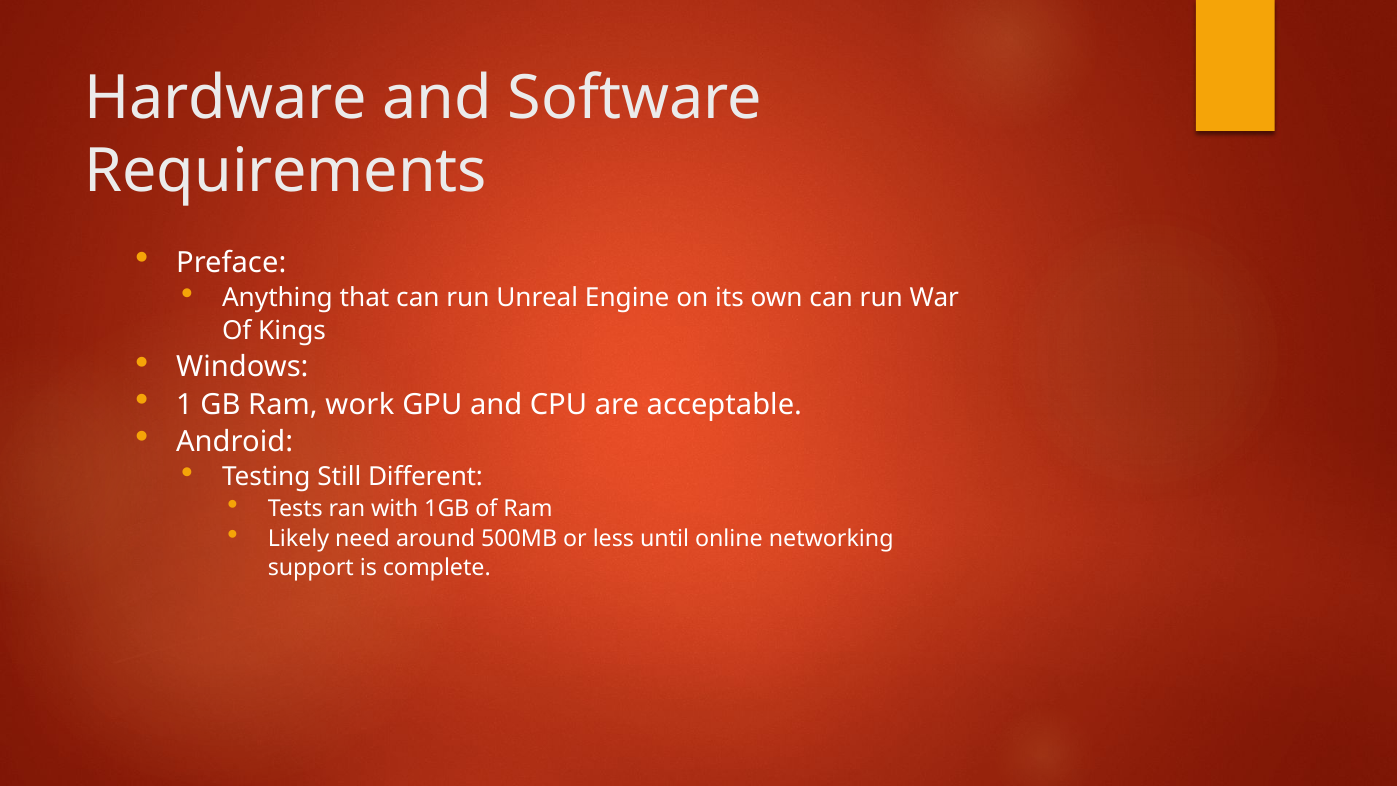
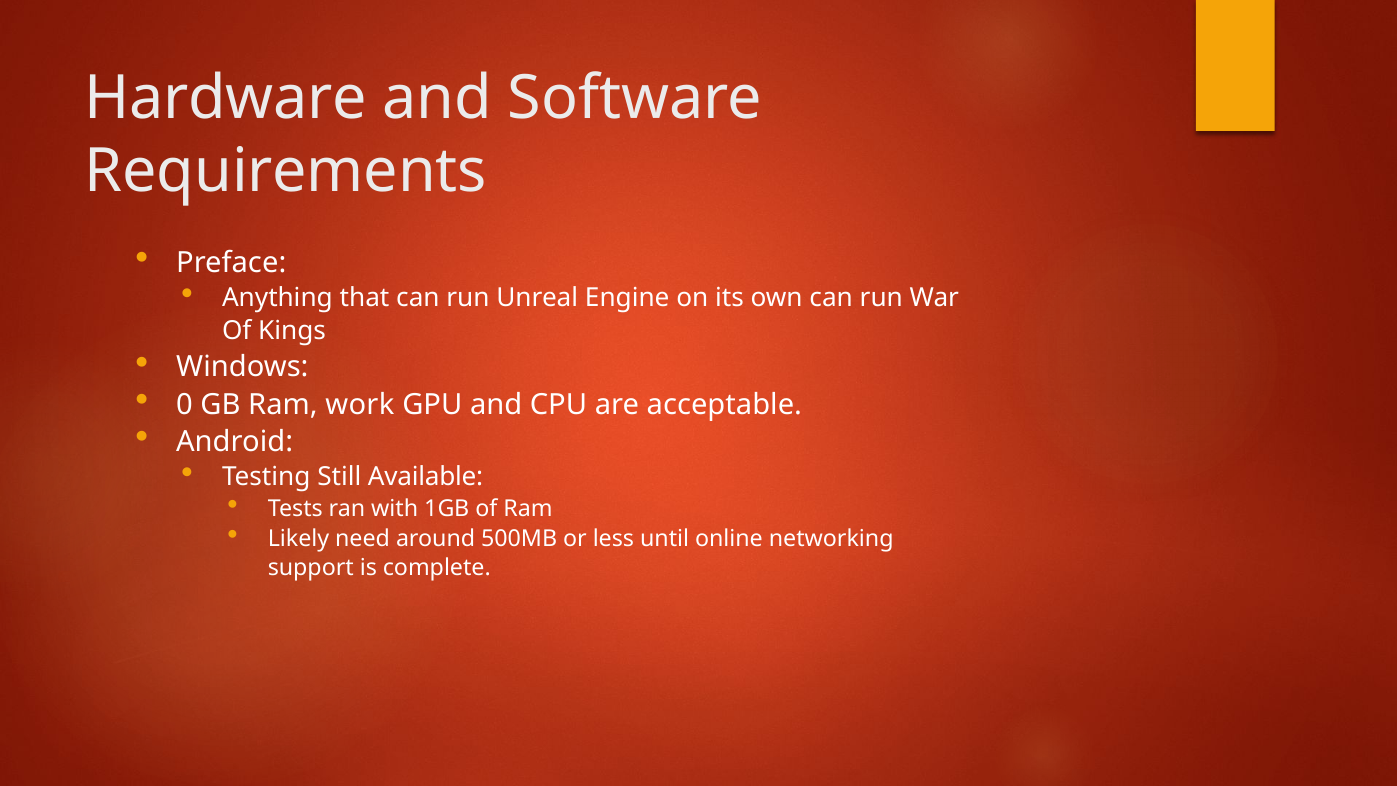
1: 1 -> 0 (185, 404)
Different: Different -> Available (426, 477)
